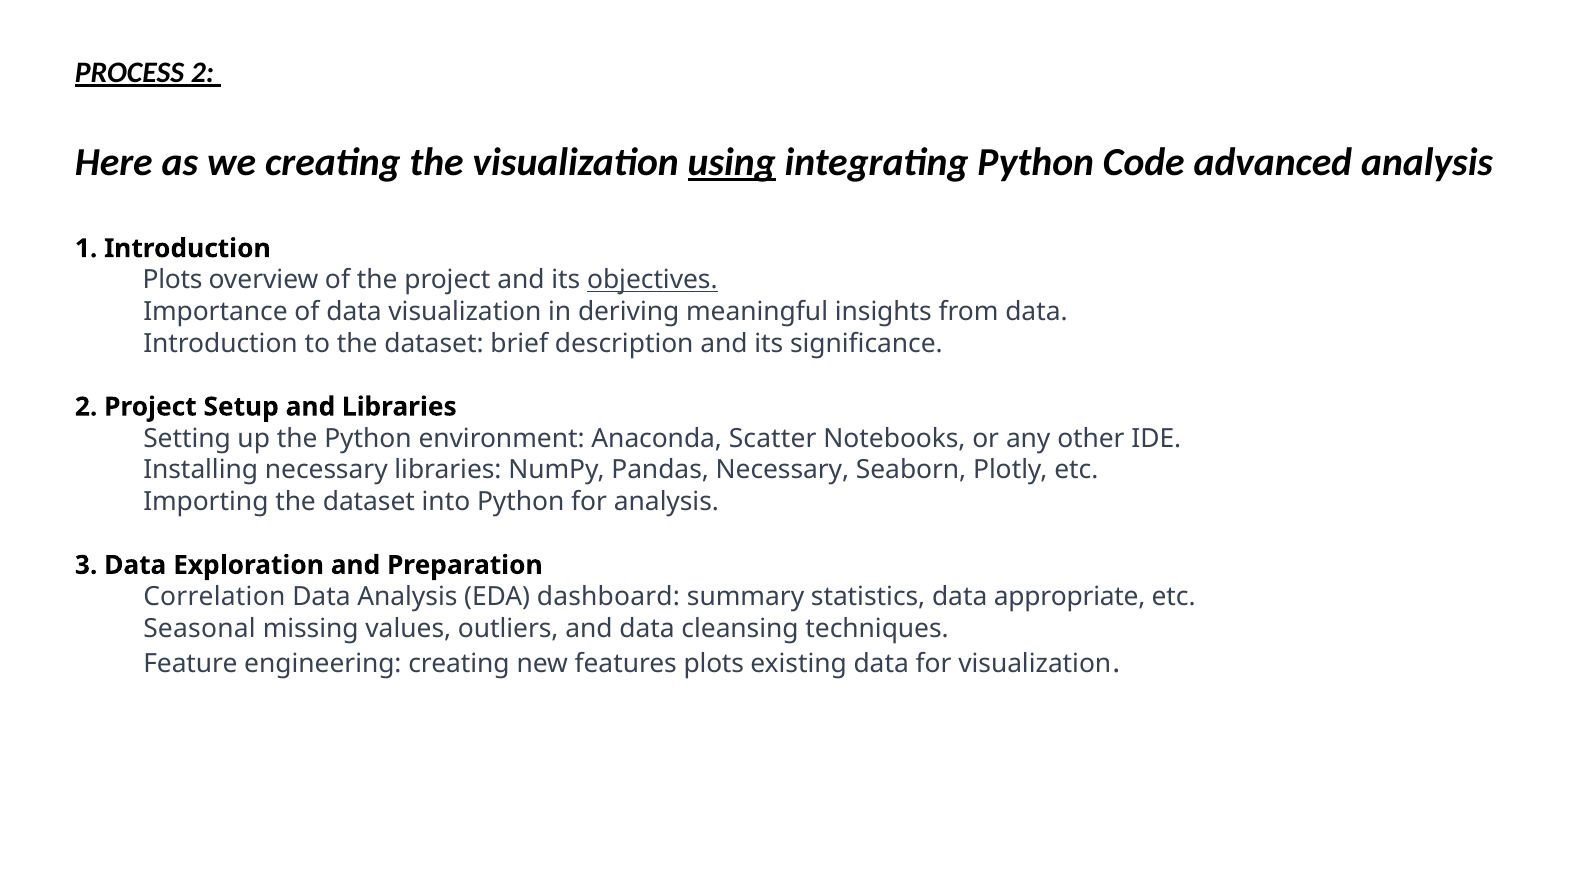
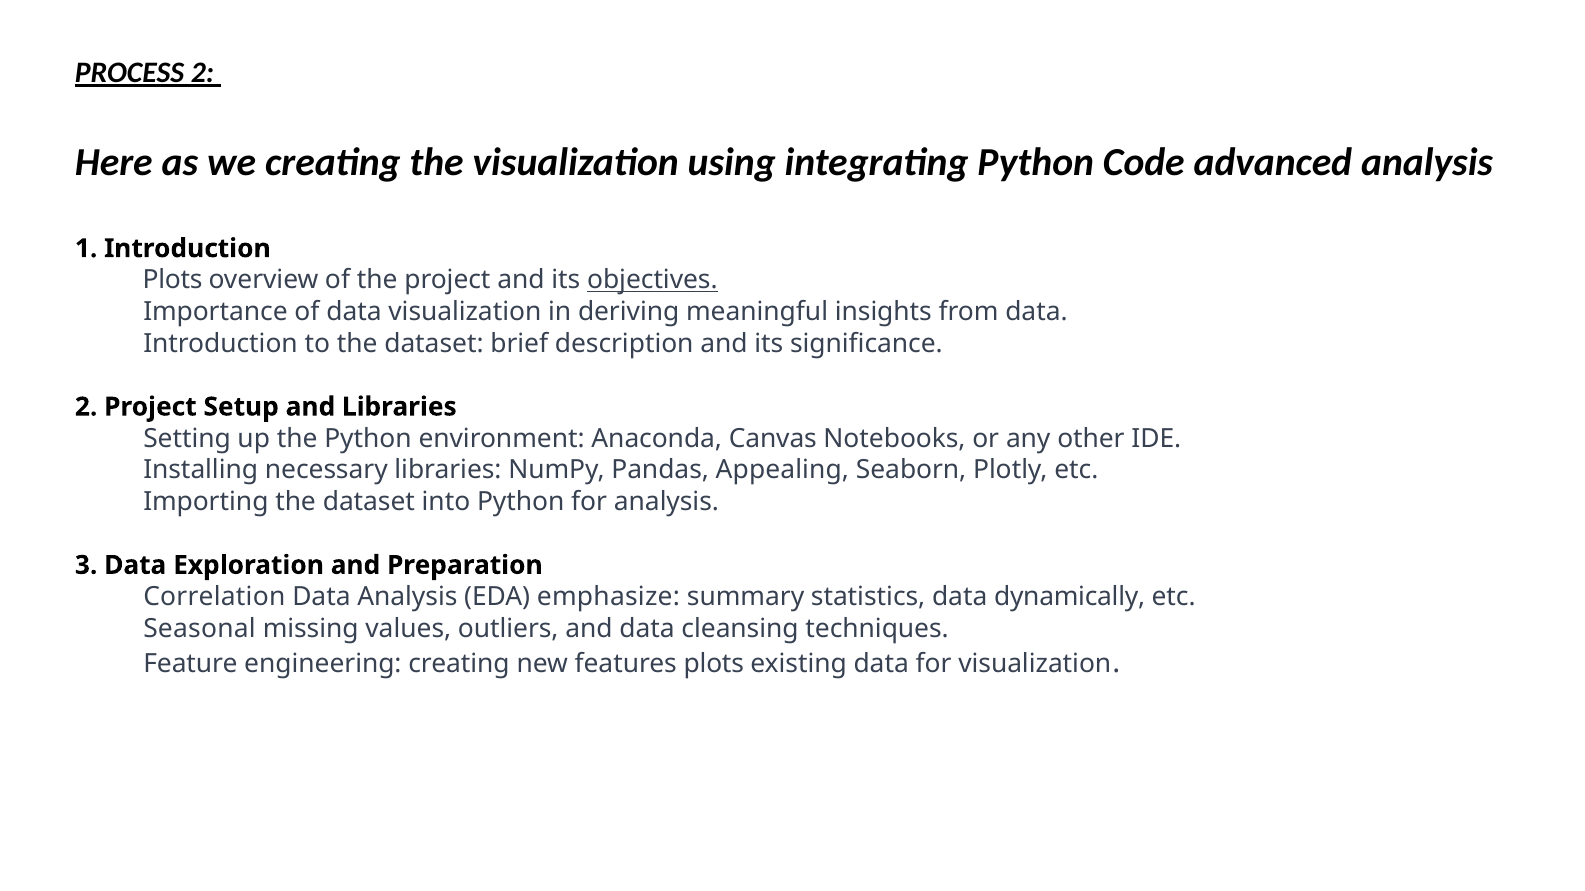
using underline: present -> none (732, 162)
Scatter: Scatter -> Canvas (773, 439)
Pandas Necessary: Necessary -> Appealing (782, 470)
dashboard: dashboard -> emphasize (608, 597)
appropriate: appropriate -> dynamically (1070, 597)
